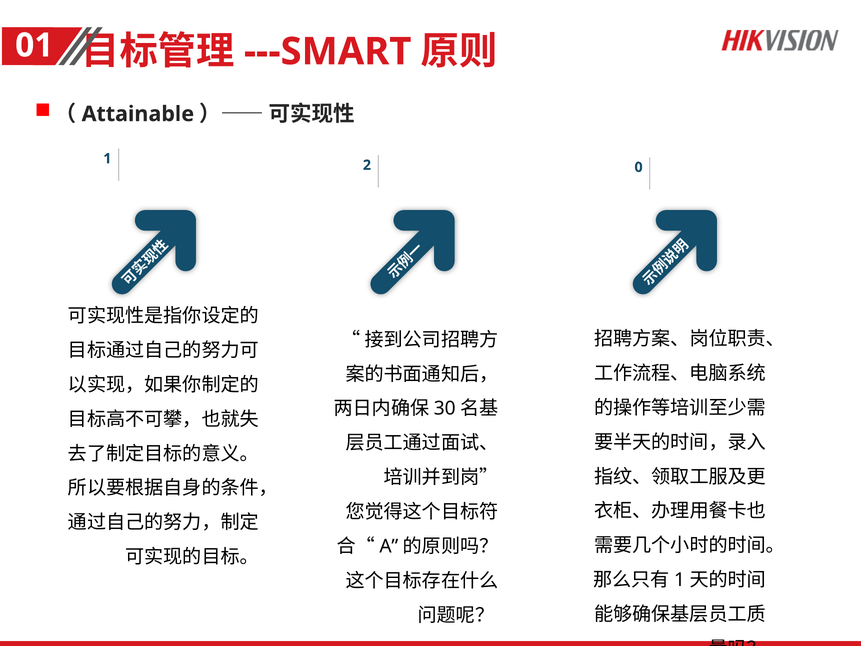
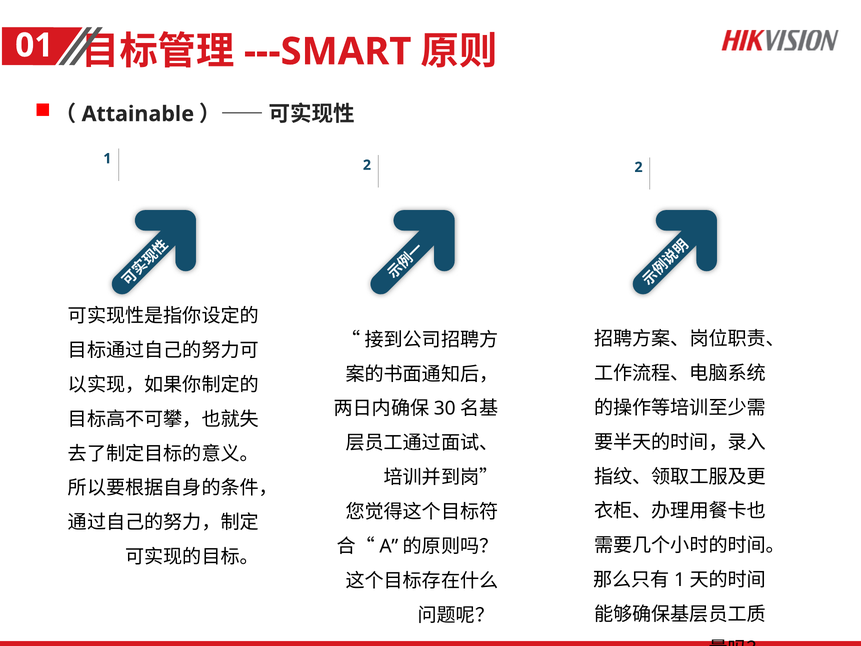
2 0: 0 -> 2 (639, 167)
